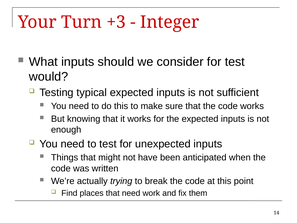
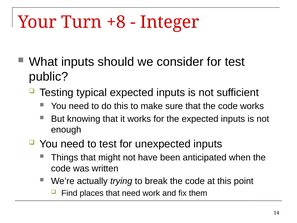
+3: +3 -> +8 (116, 22)
would: would -> public (49, 77)
